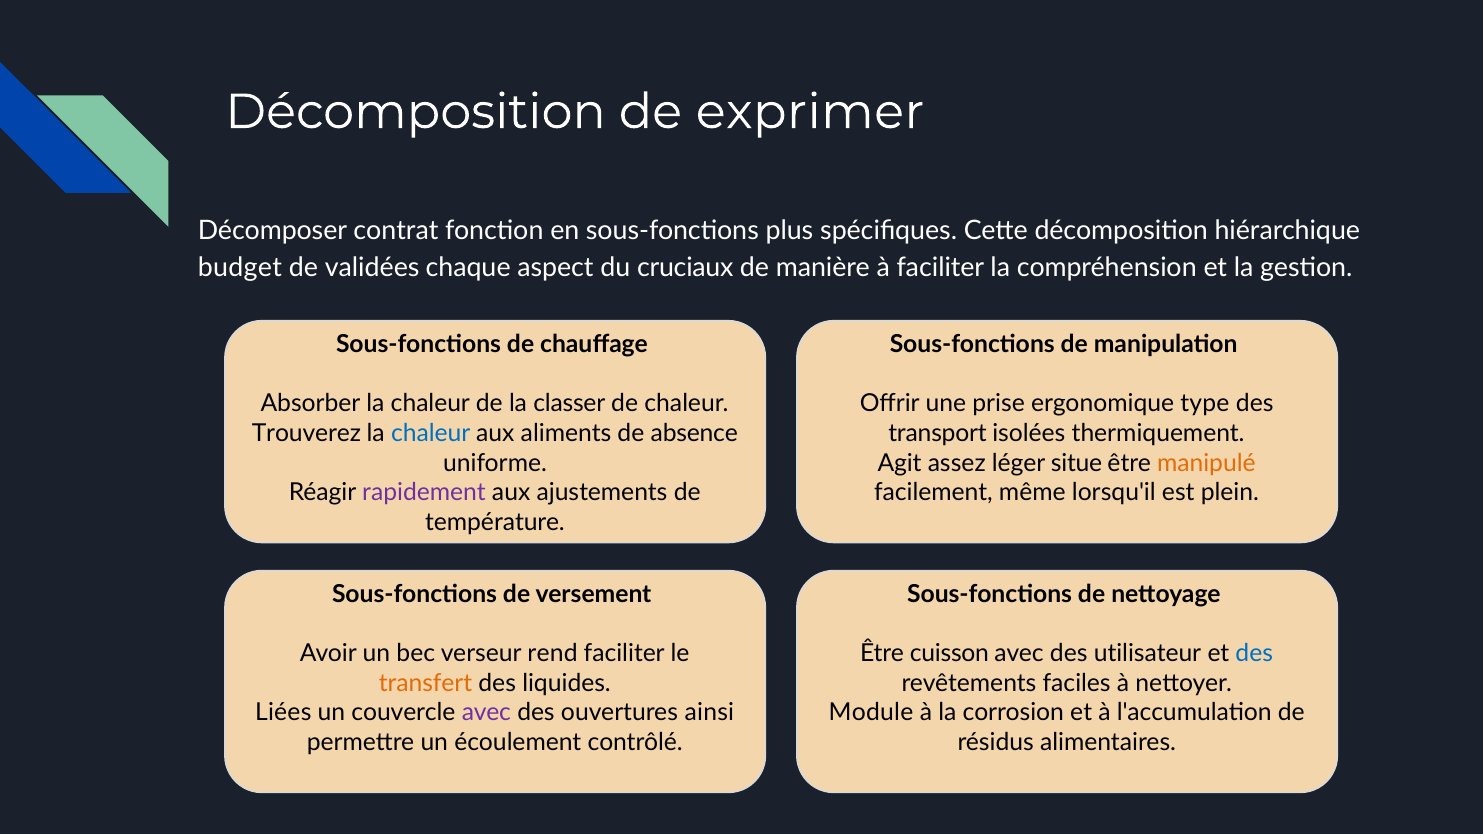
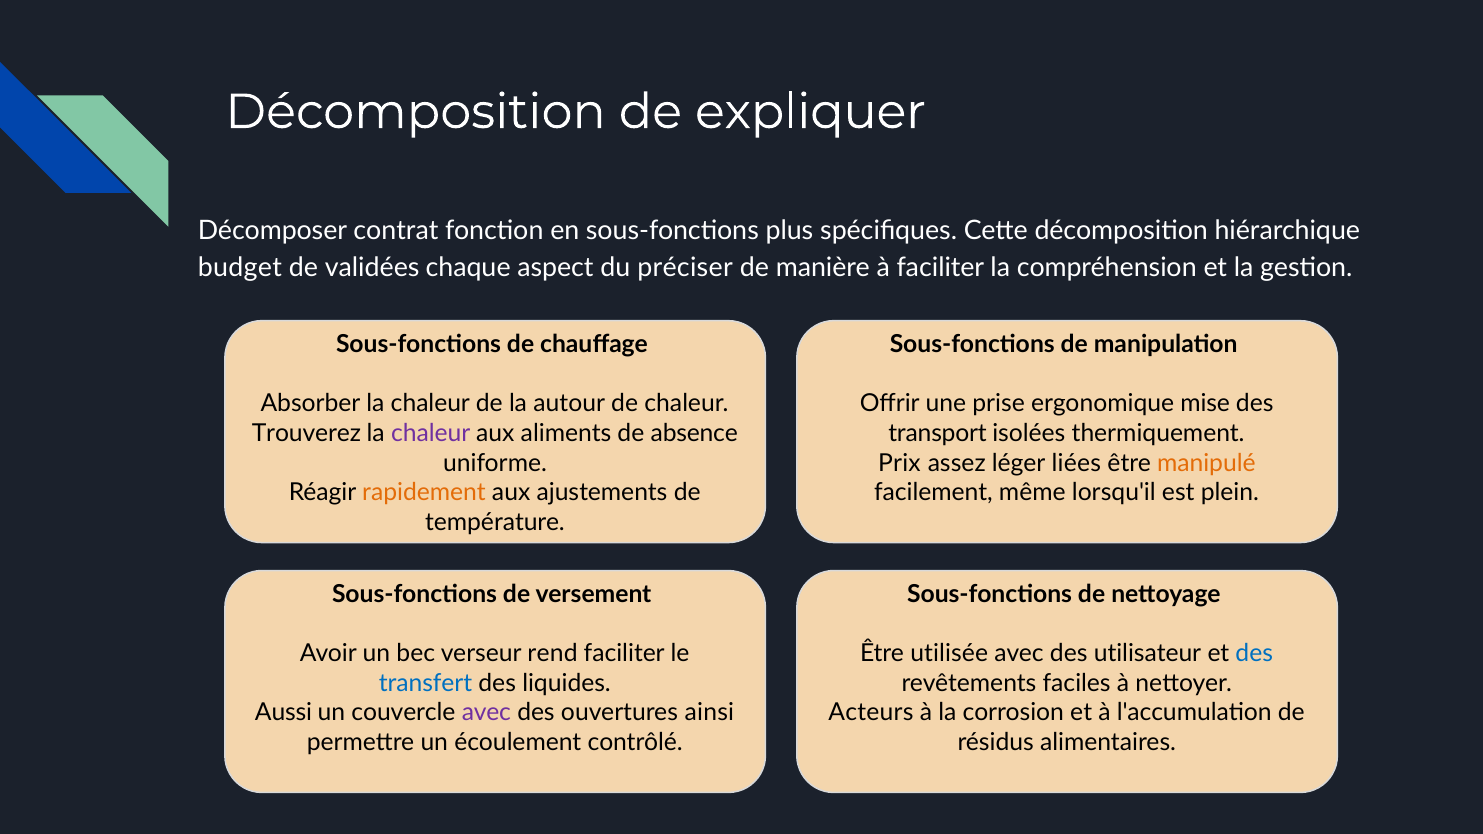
exprimer: exprimer -> expliquer (810, 112)
cruciaux: cruciaux -> préciser (685, 268)
classer: classer -> autour (569, 404)
type: type -> mise (1205, 404)
chaleur colour: blue -> purple (431, 433)
Agit: Agit -> Prix (899, 463)
situe: situe -> liées (1076, 463)
rapidement colour: purple -> orange (424, 493)
cuisson: cuisson -> utilisée (949, 654)
transfert colour: orange -> blue (425, 683)
Liées: Liées -> Aussi (284, 713)
Module: Module -> Acteurs (871, 713)
